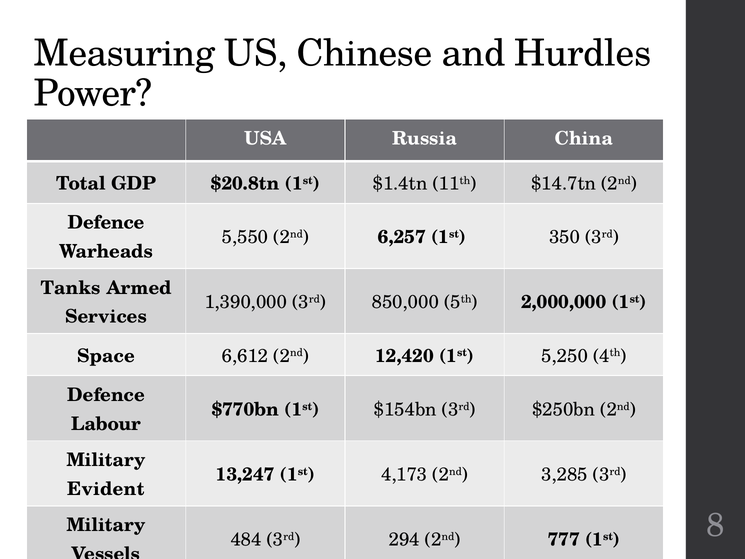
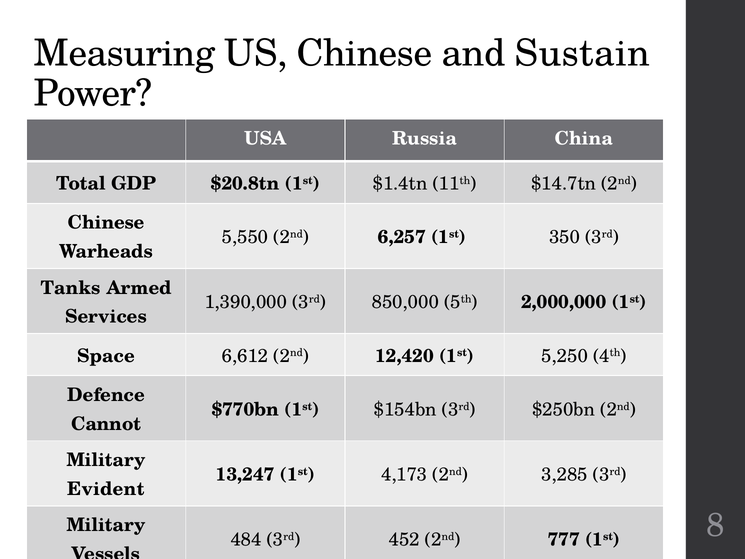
Hurdles: Hurdles -> Sustain (582, 53)
Defence: Defence -> Chinese (106, 223)
Labour: Labour -> Cannot (106, 424)
294: 294 -> 452 (404, 539)
